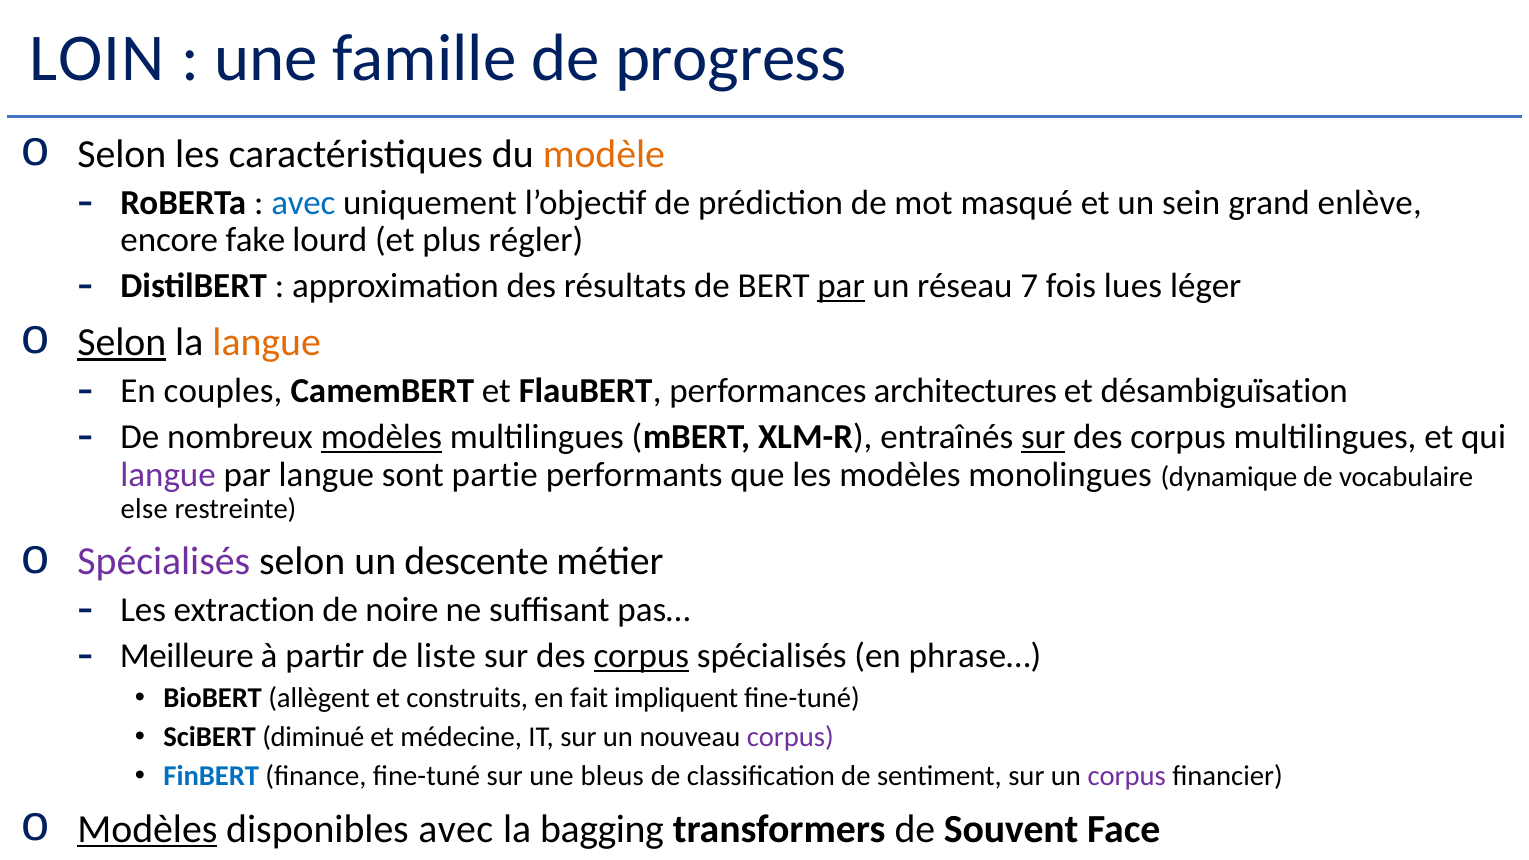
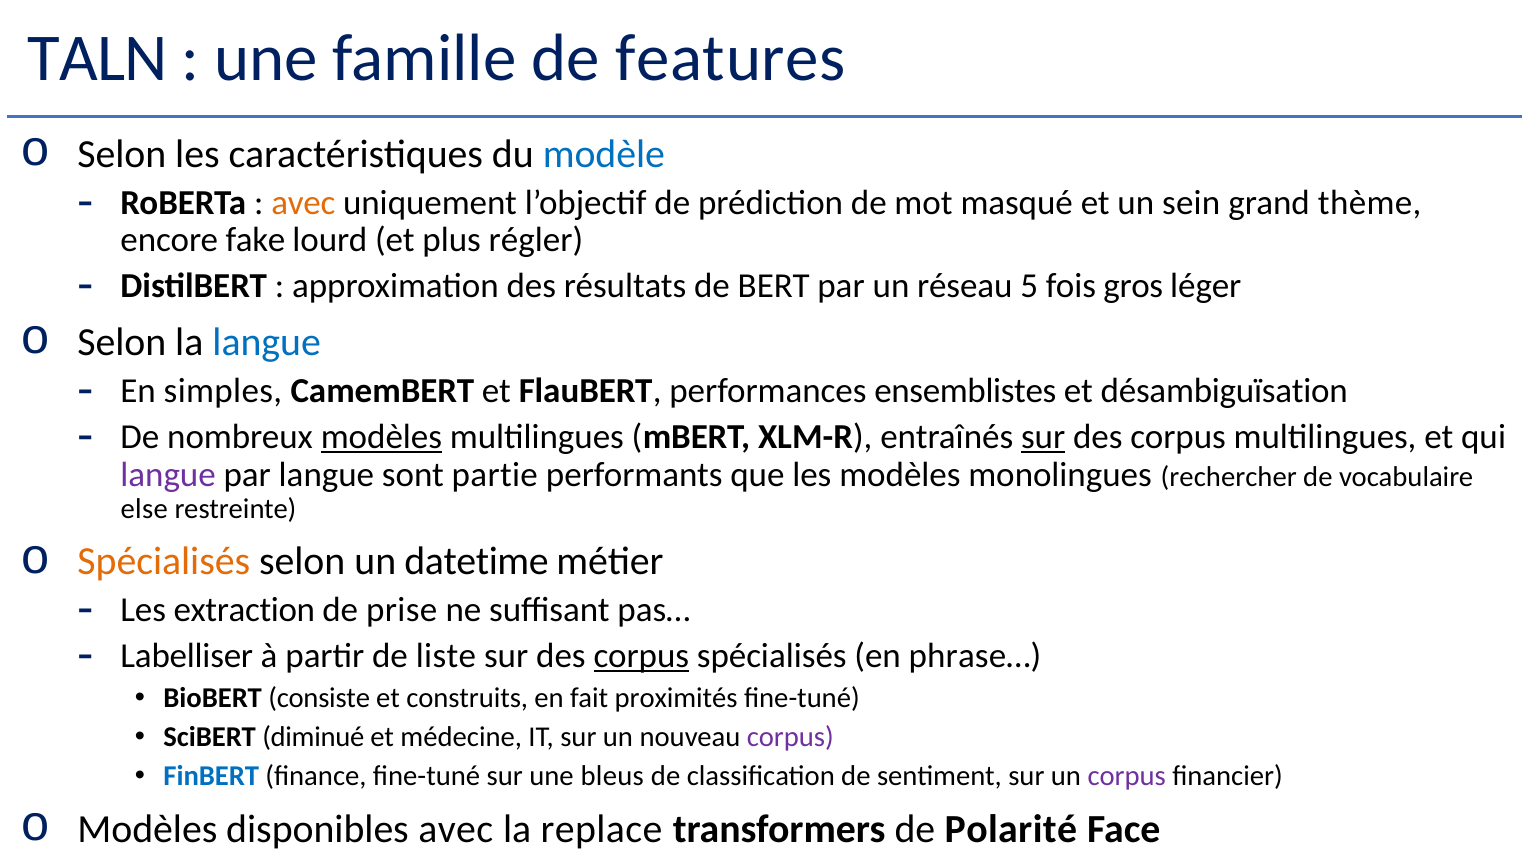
LOIN: LOIN -> TALN (98, 59)
progress: progress -> features (731, 59)
modèle colour: orange -> blue (604, 154)
avec colour: blue -> orange (303, 203)
enlève: enlève -> thème (1370, 203)
par underline: present -> none (841, 286)
7: 7 -> 5 (1029, 286)
lues: lues -> gros (1133, 286)
Selon underline: present -> none (122, 343)
langue colour: orange -> blue (267, 343)
couples: couples -> simples (223, 391)
architectures: architectures -> ensemblistes (965, 391)
dynamique: dynamique -> rechercher (1229, 477)
Spécialisés colour: purple -> orange (164, 562)
descente: descente -> datetime (477, 562)
noire: noire -> prise (402, 610)
Meilleure: Meilleure -> Labelliser (187, 656)
allègent: allègent -> consiste (319, 698)
impliquent: impliquent -> proximités (676, 698)
Modèles underline: present -> none (147, 829)
bagging: bagging -> replace (602, 829)
Souvent: Souvent -> Polarité (1011, 829)
